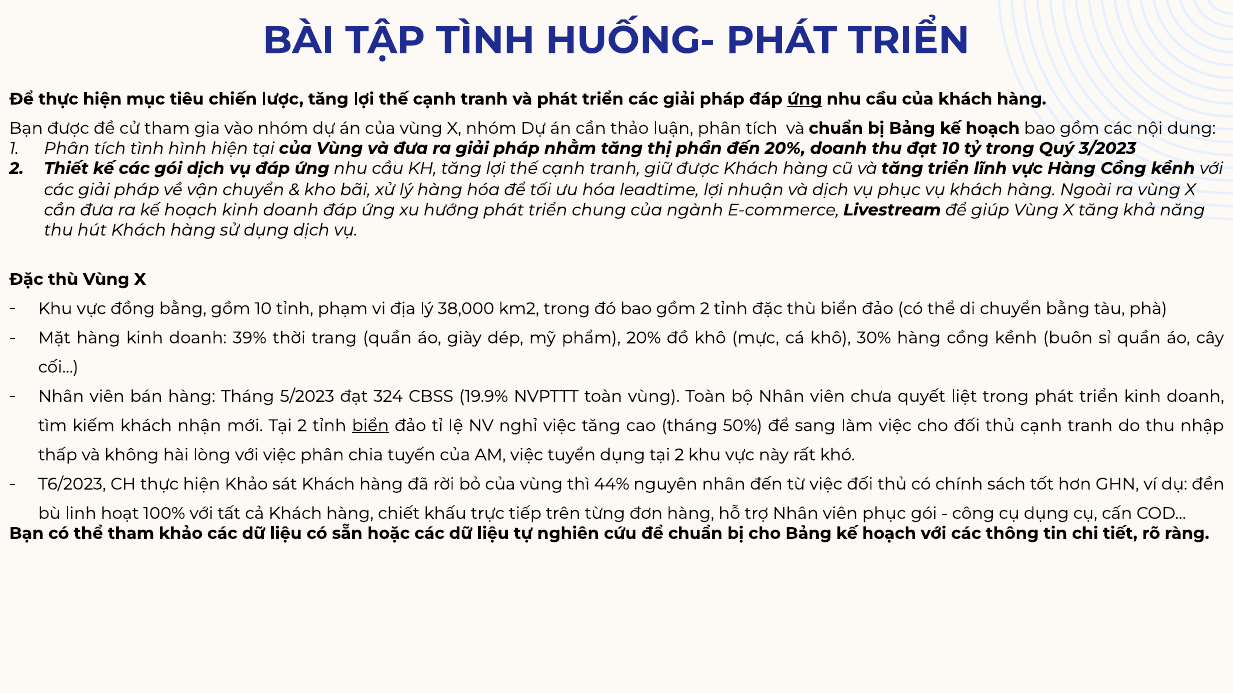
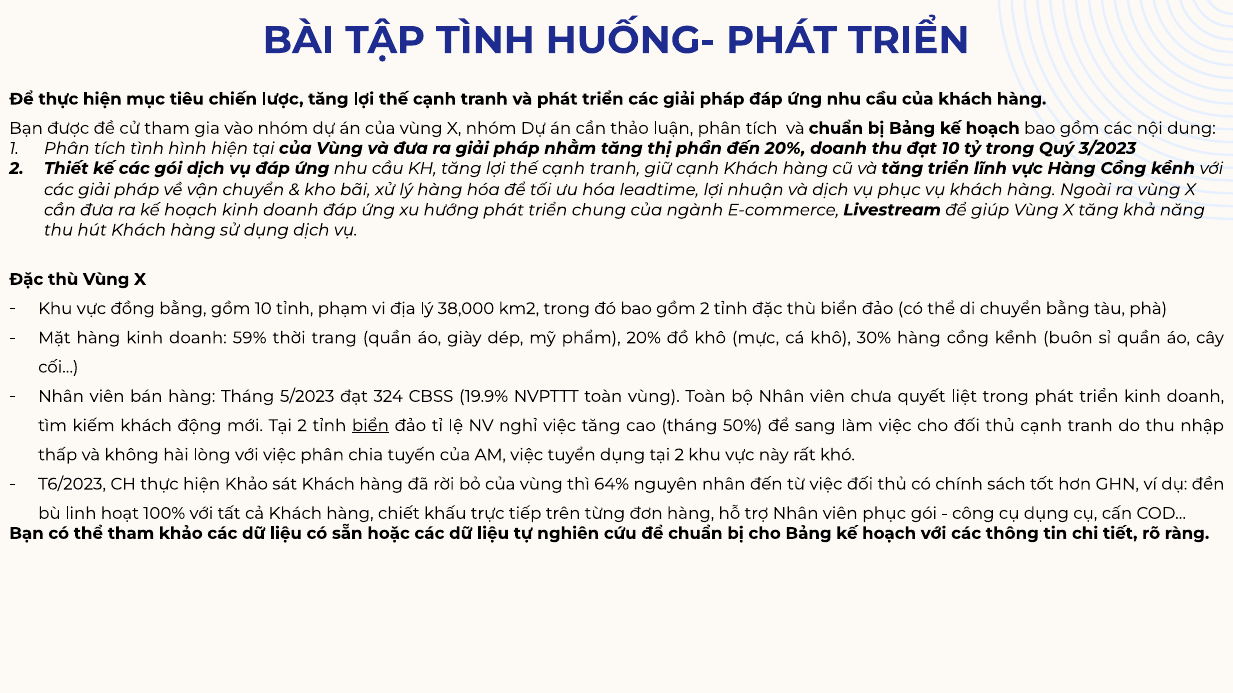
ứng underline: present -> none (805, 99)
giữ được: được -> cạnh (698, 168)
39%: 39% -> 59% (250, 338)
nhận: nhận -> động (199, 426)
44%: 44% -> 64% (612, 484)
